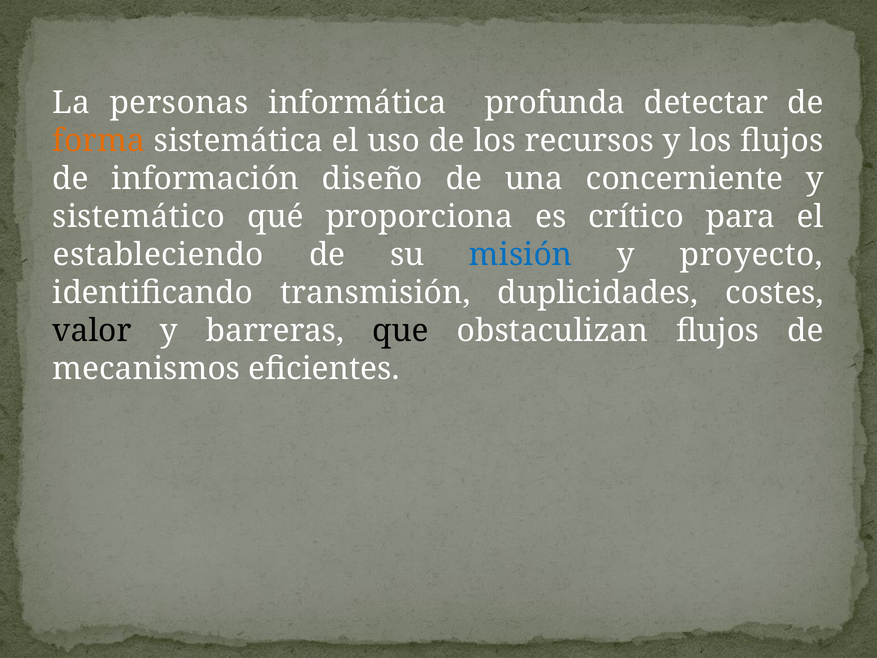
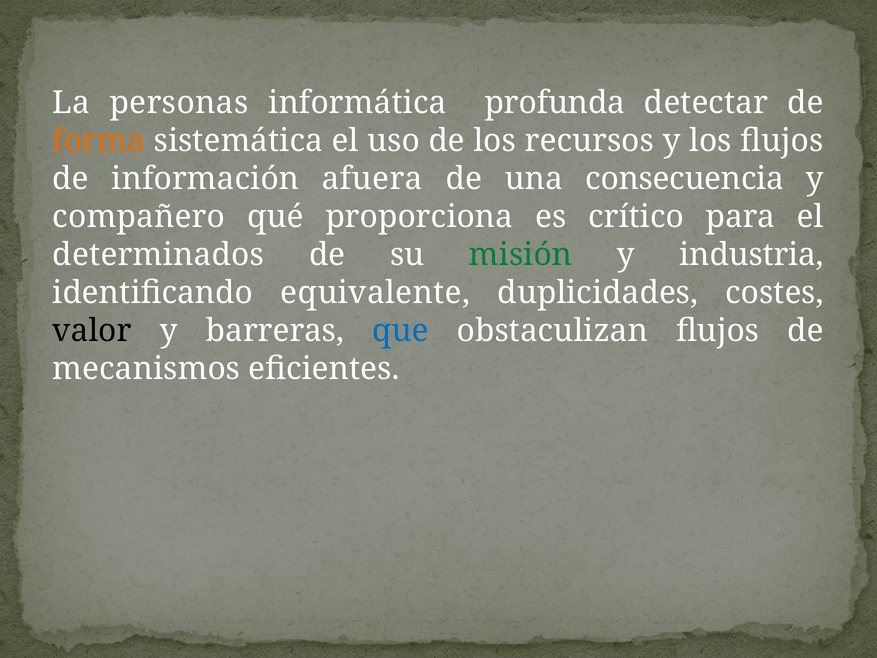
diseño: diseño -> afuera (372, 179)
concerniente: concerniente -> consecuencia (685, 179)
sistemático: sistemático -> compañero (139, 217)
estableciendo: estableciendo -> determinados (158, 255)
misión colour: blue -> green (521, 255)
proyecto: proyecto -> industria (752, 255)
transmisión: transmisión -> equivalente (375, 293)
que colour: black -> blue (400, 331)
